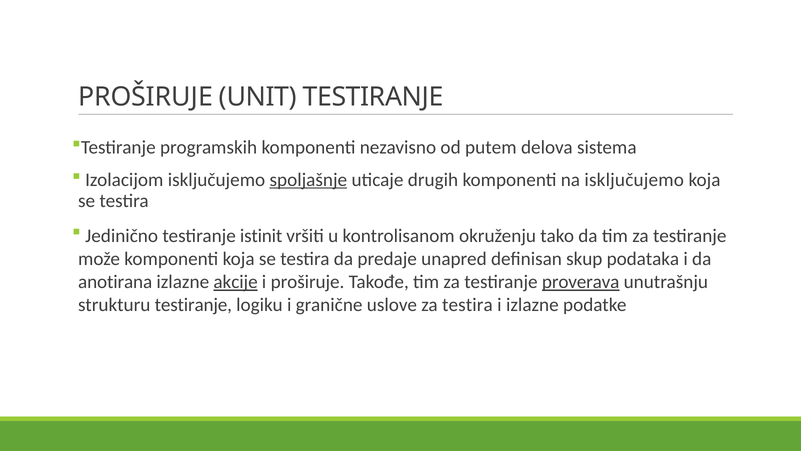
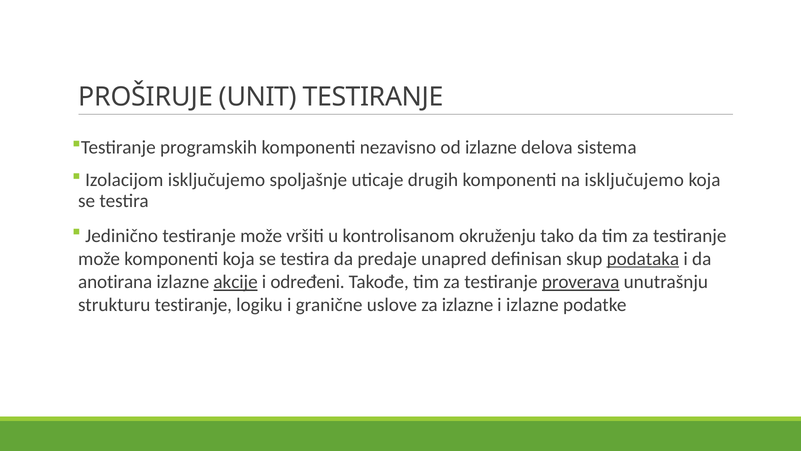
od putem: putem -> izlazne (491, 147)
spoljašnje underline: present -> none (308, 180)
Jedinično testiranje istinit: istinit -> može (261, 236)
podataka underline: none -> present (643, 259)
i proširuje: proširuje -> određeni (308, 282)
za testira: testira -> izlazne (468, 305)
